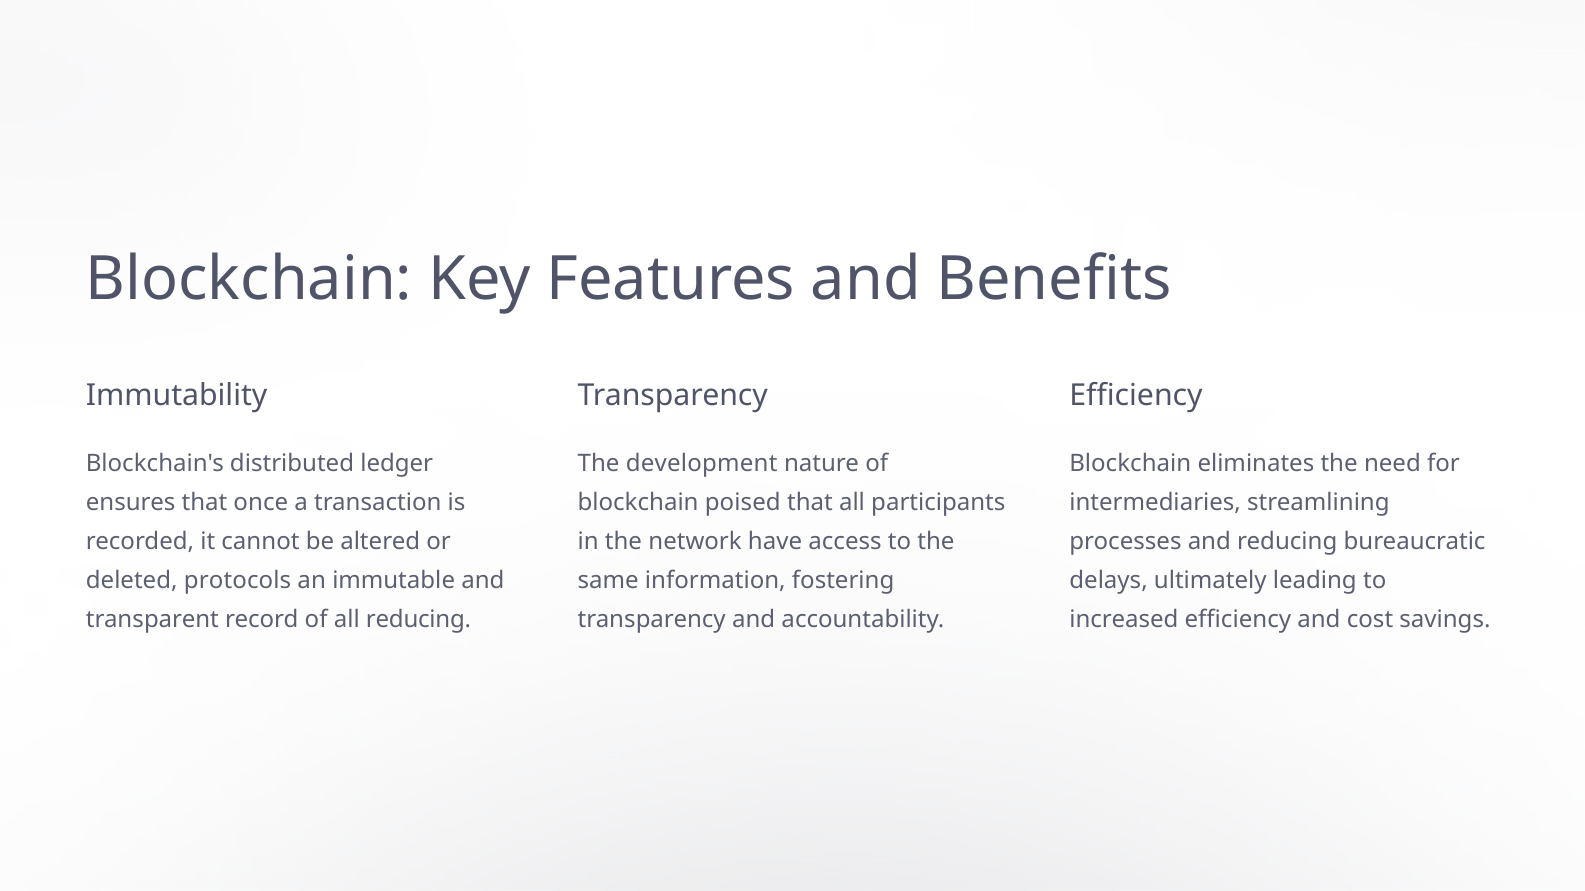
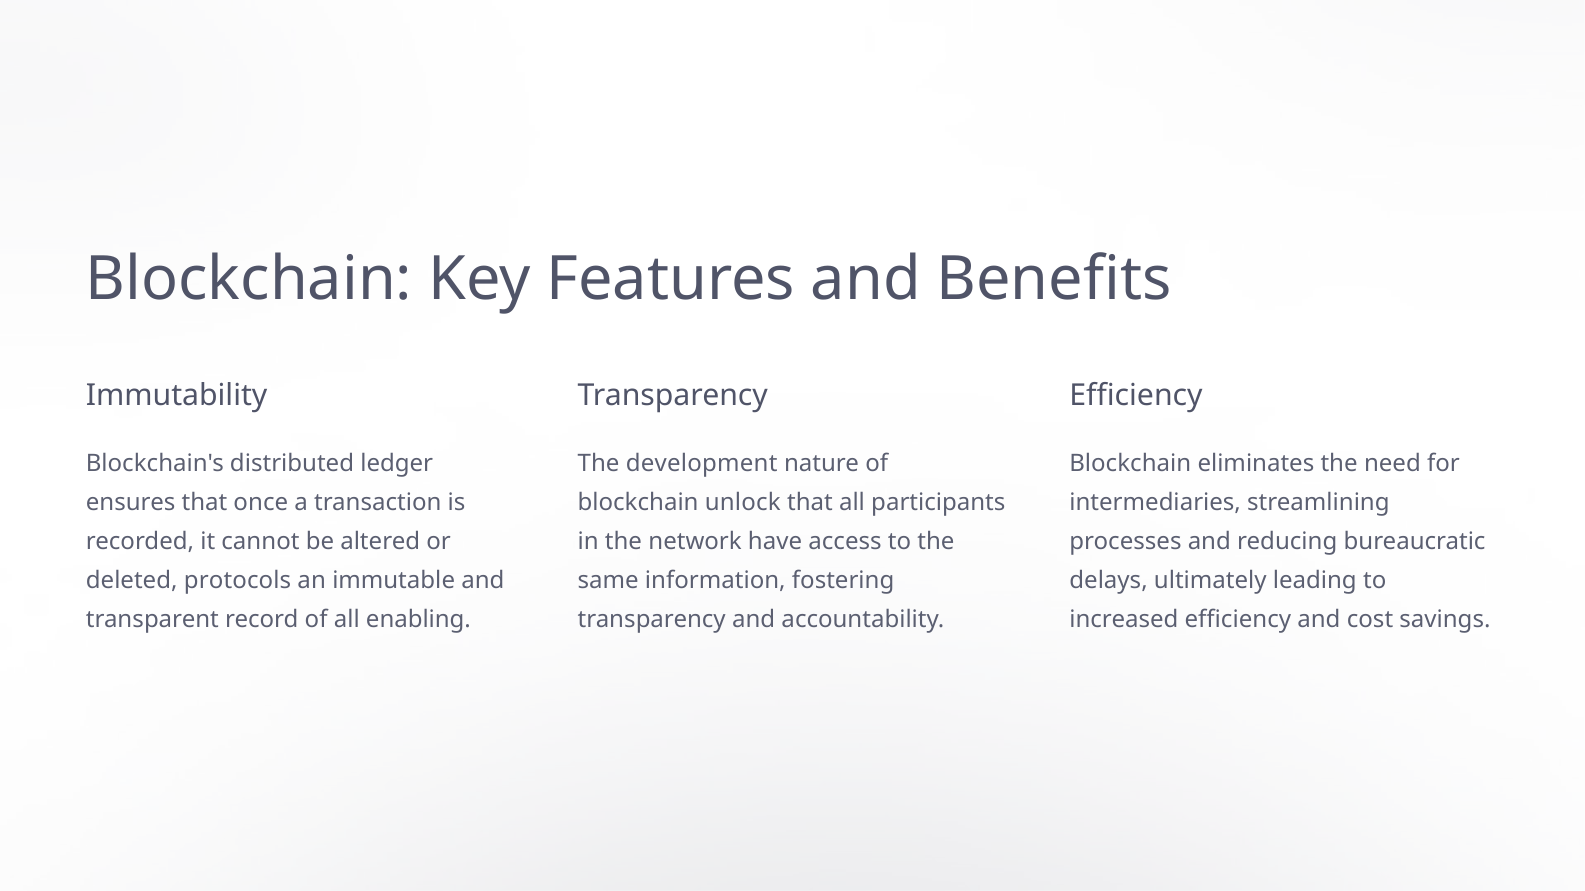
poised: poised -> unlock (743, 503)
all reducing: reducing -> enabling (418, 620)
